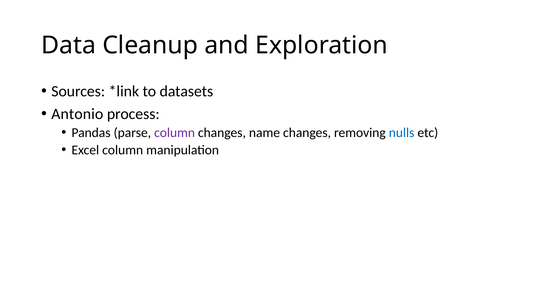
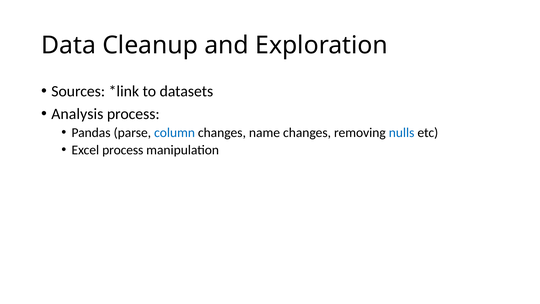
Antonio: Antonio -> Analysis (77, 114)
column colour: purple -> blue (175, 133)
Excel column: column -> process (123, 150)
